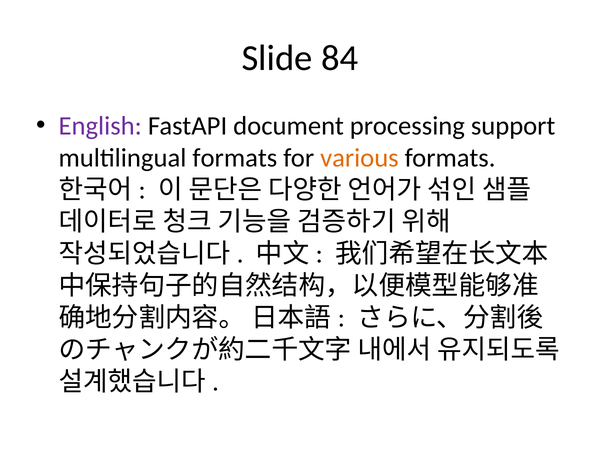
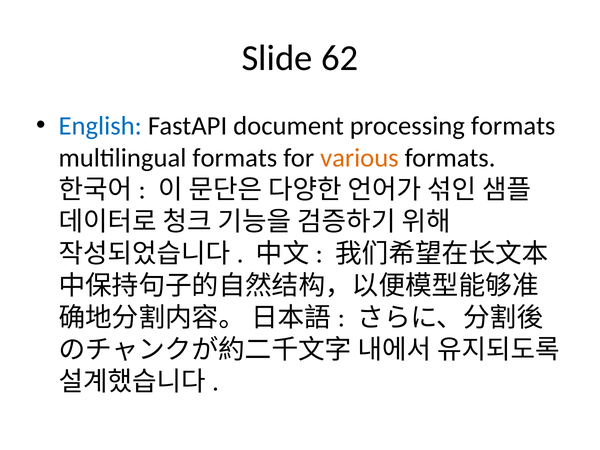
84: 84 -> 62 (340, 58)
English colour: purple -> blue (100, 126)
processing support: support -> formats (513, 126)
